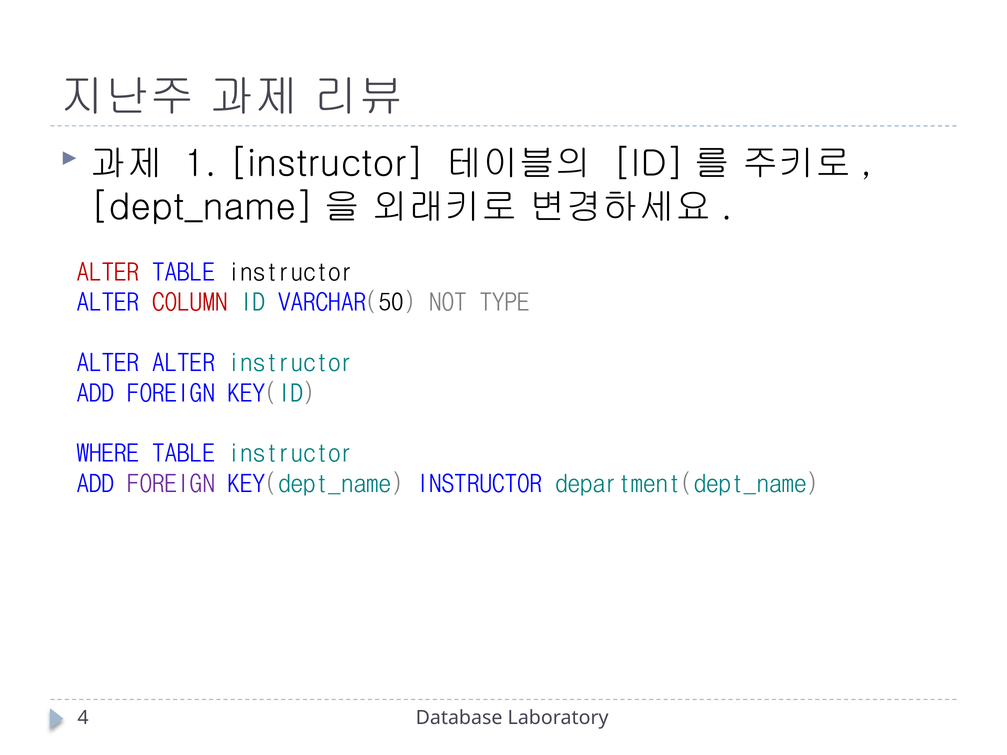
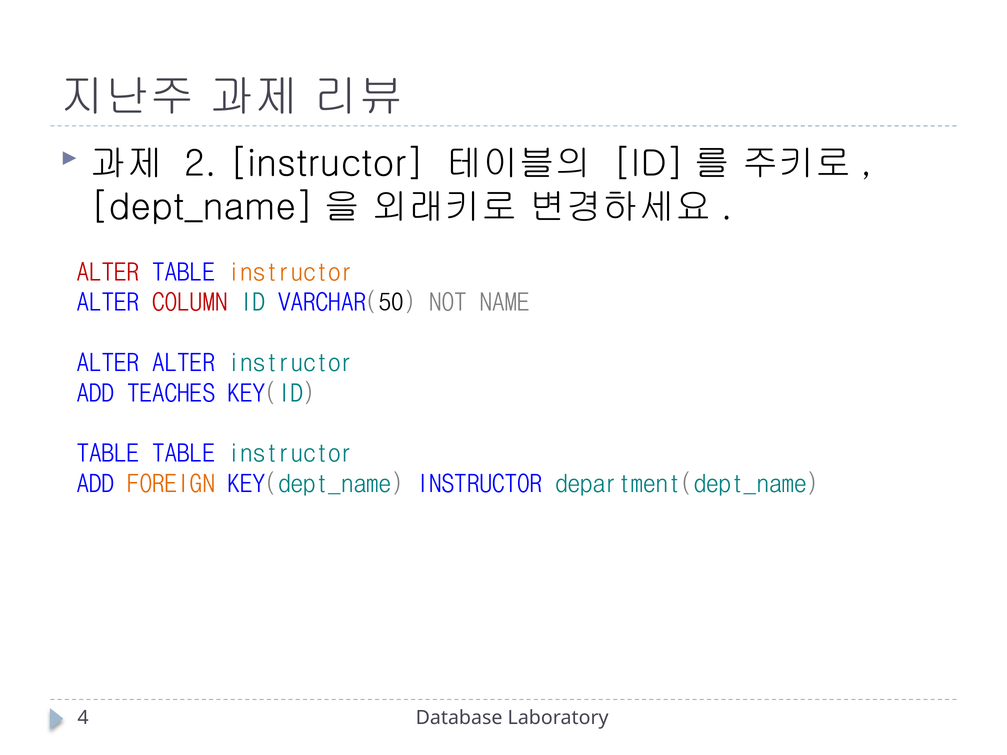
1: 1 -> 2 (201, 164)
instructor colour: black -> orange (291, 273)
TYPE: TYPE -> NAME (505, 303)
FOREIGN: FOREIGN -> TEACHES (171, 393)
WHERE: WHERE -> TABLE (108, 454)
FOREIGN colour: purple -> orange (171, 484)
